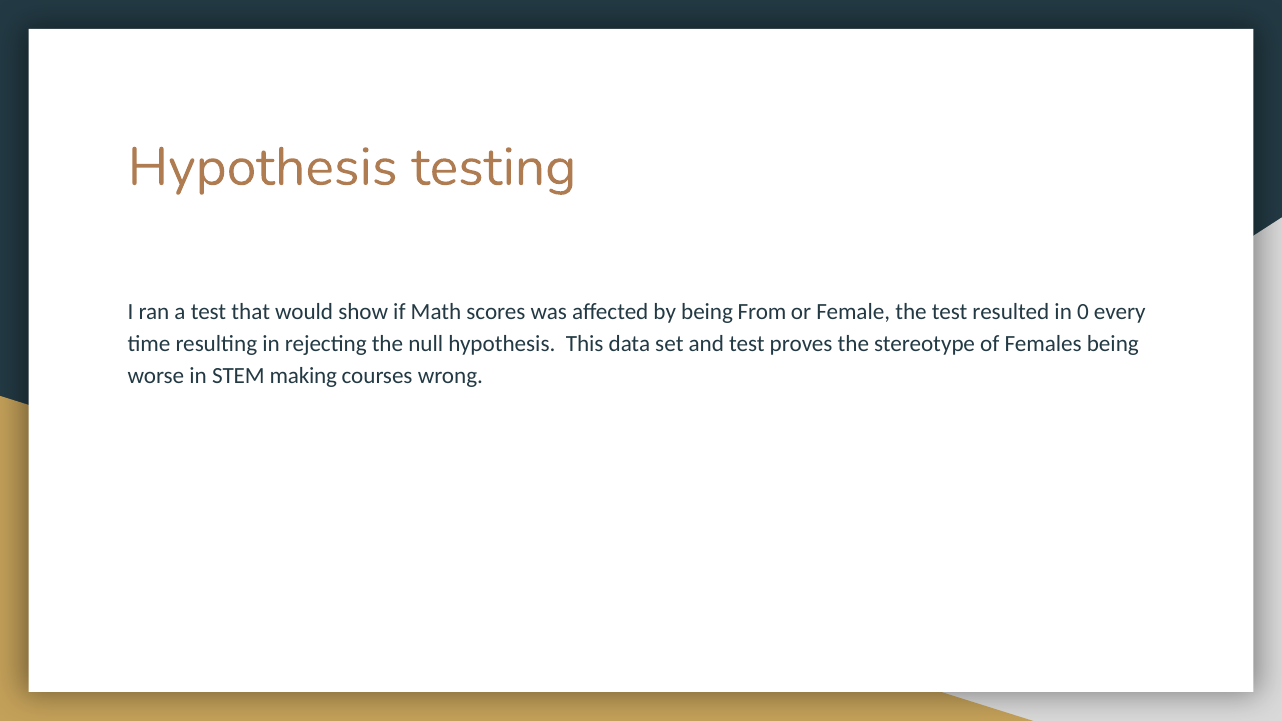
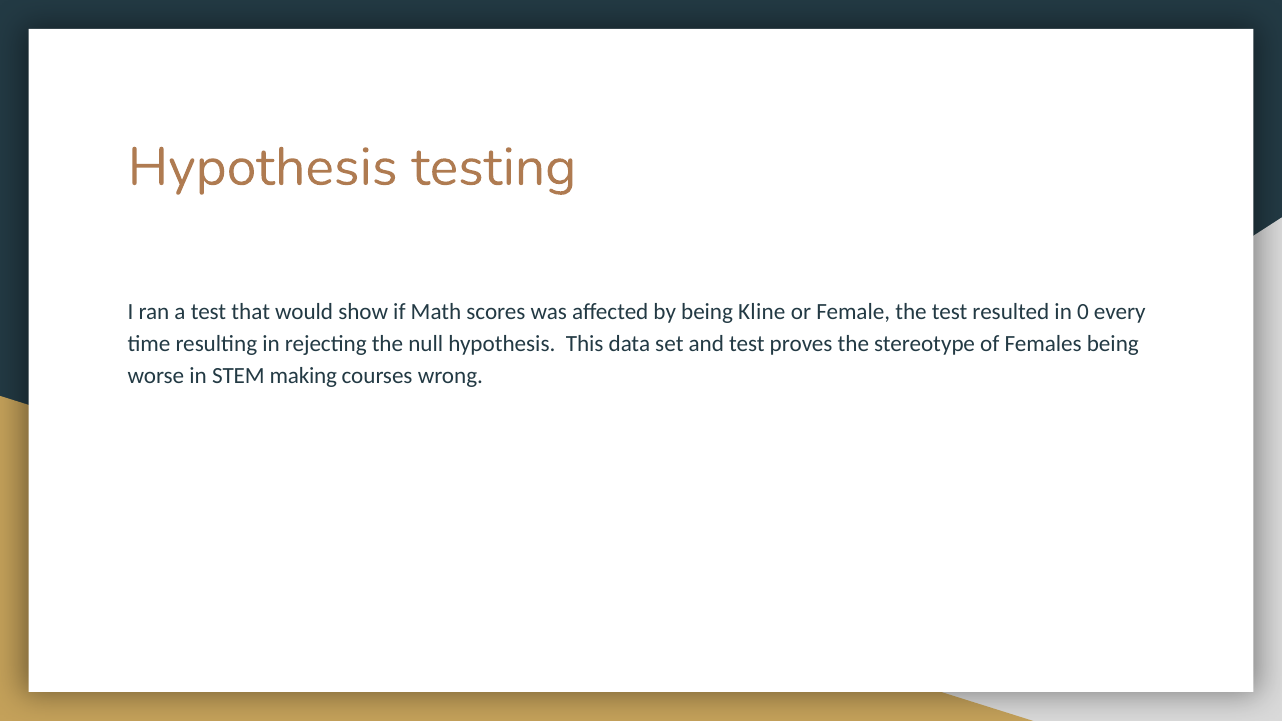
From: From -> Kline (762, 312)
